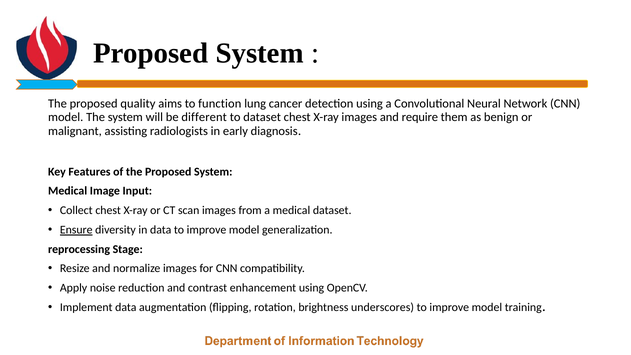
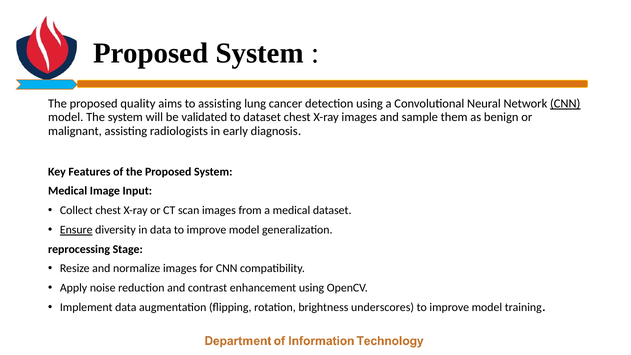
to function: function -> assisting (220, 103)
CNN underline: none -> present (565, 103)
different: different -> validated (204, 117)
require: require -> sample (420, 117)
